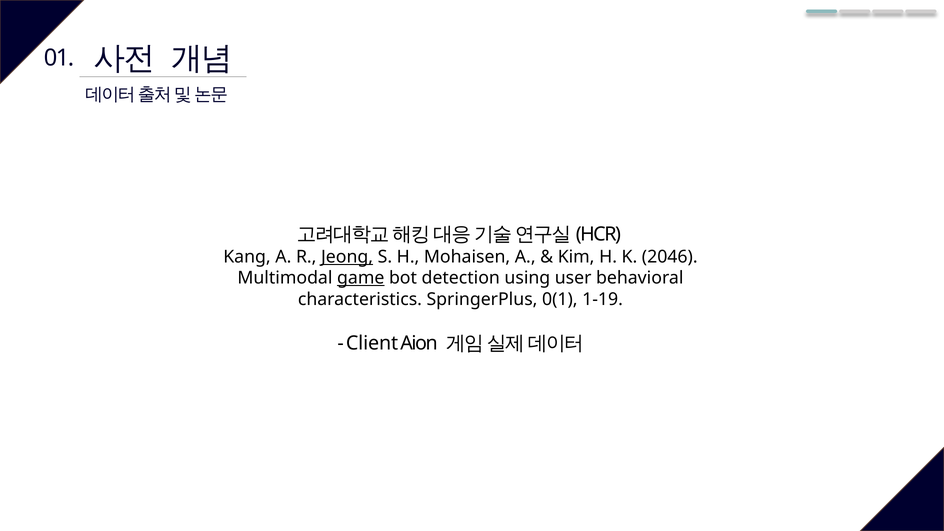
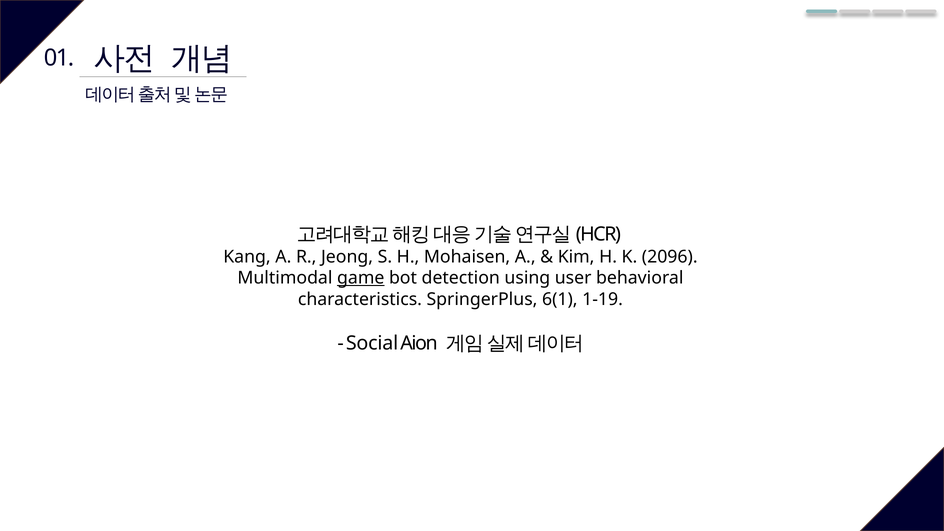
Jeong underline: present -> none (347, 257)
2046: 2046 -> 2096 (670, 257)
0(1: 0(1 -> 6(1 (560, 299)
Client: Client -> Social (372, 343)
